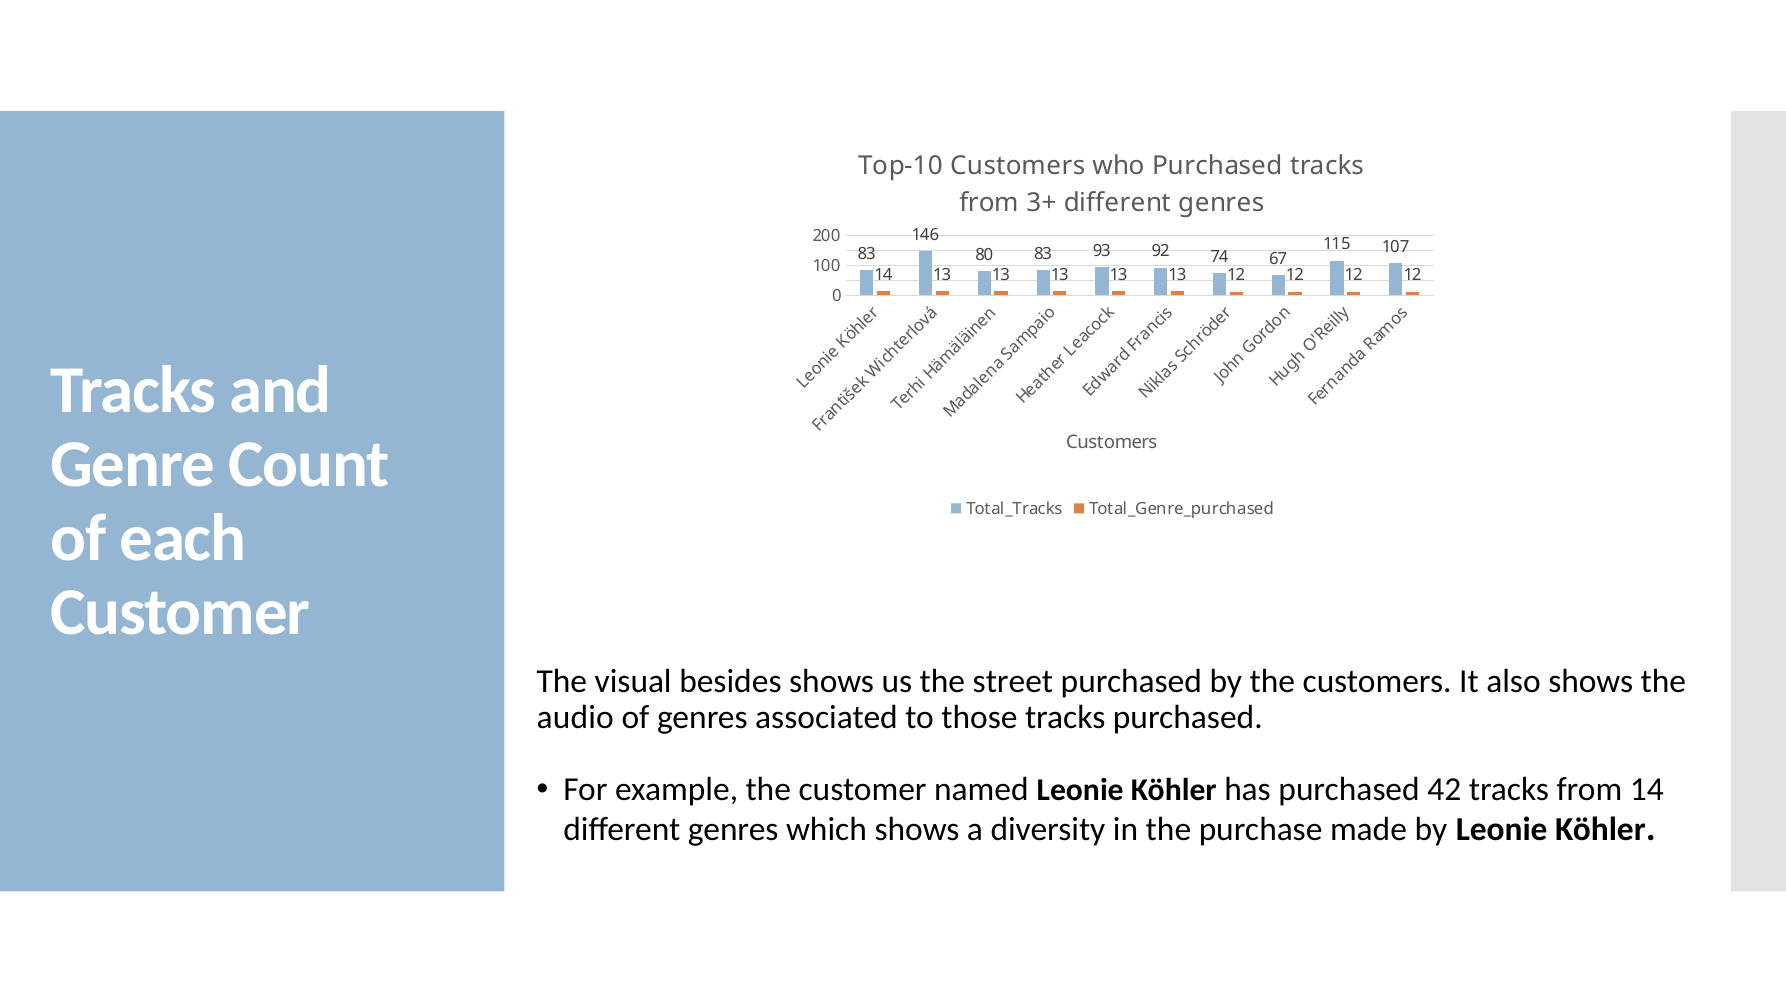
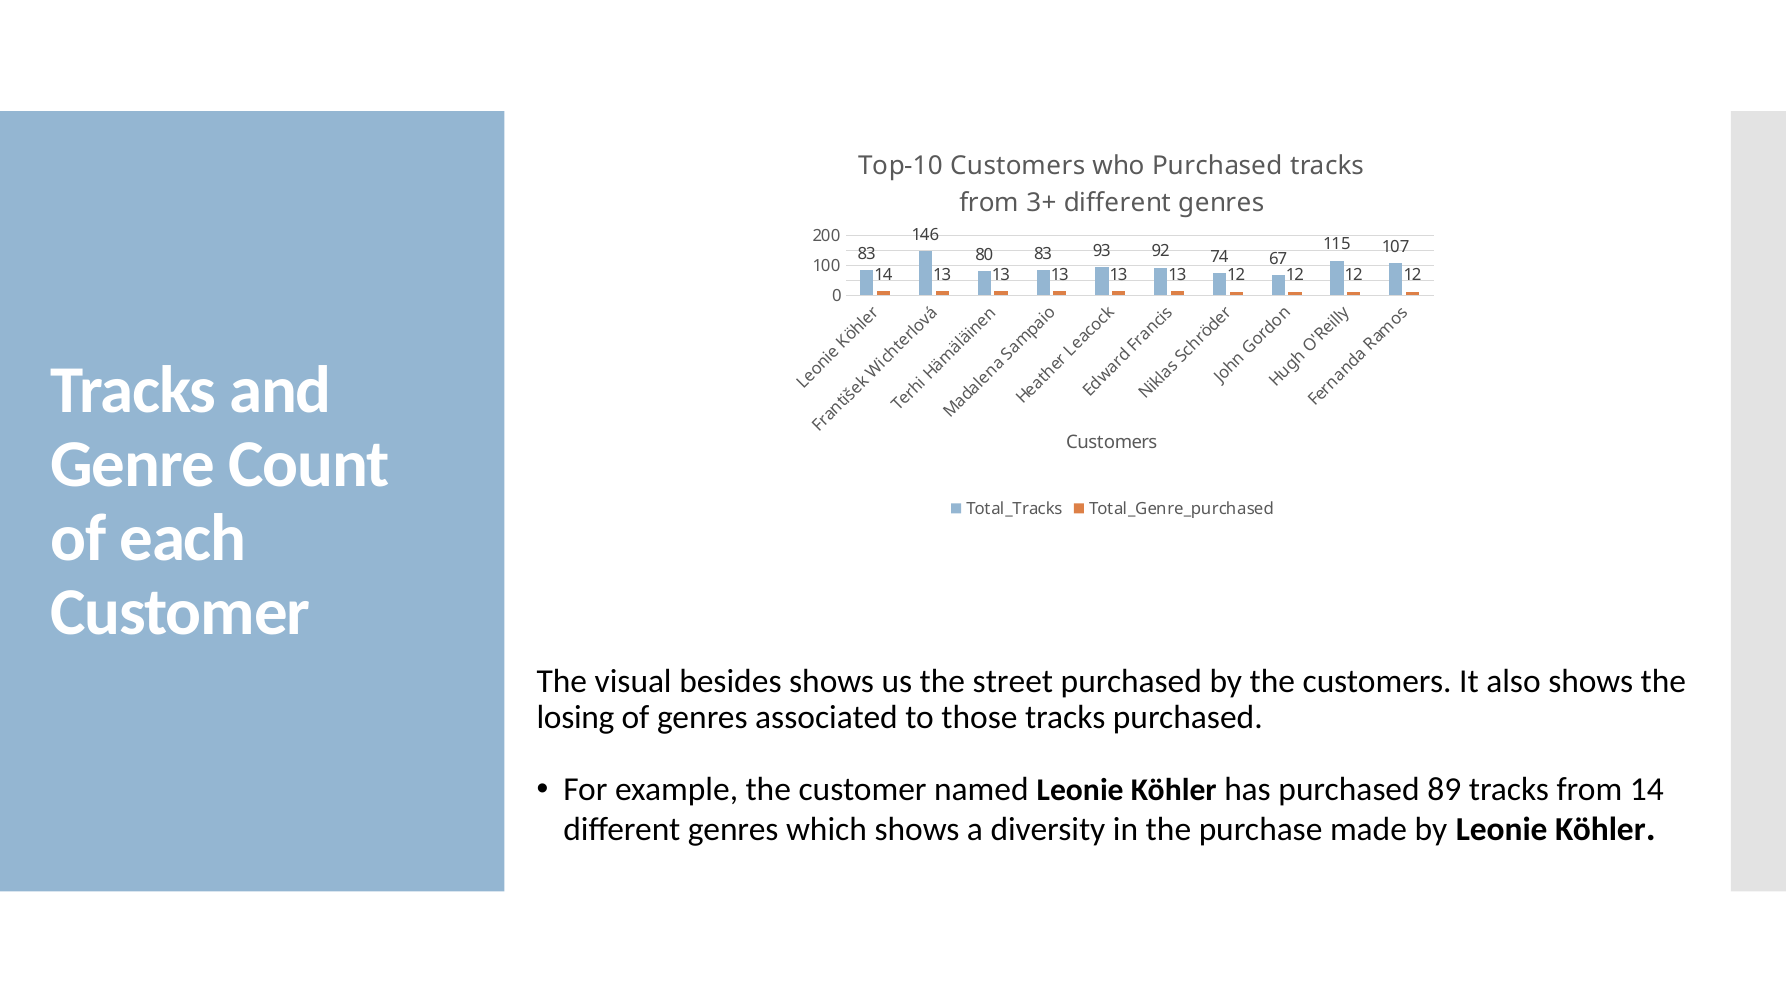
audio: audio -> losing (576, 718)
42: 42 -> 89 (1444, 790)
